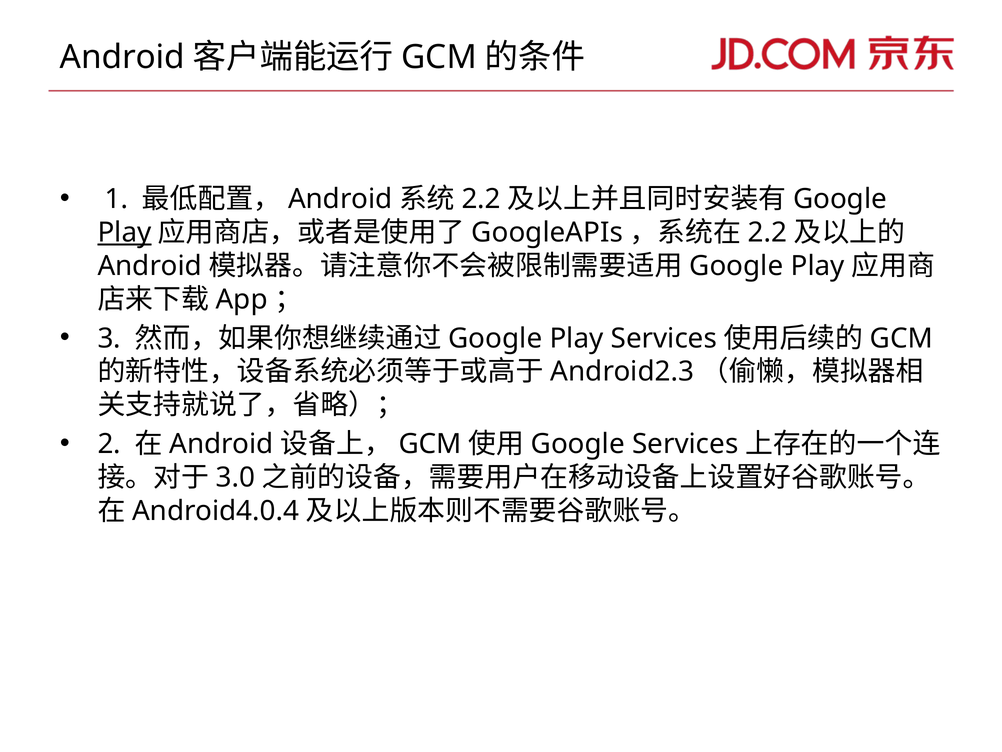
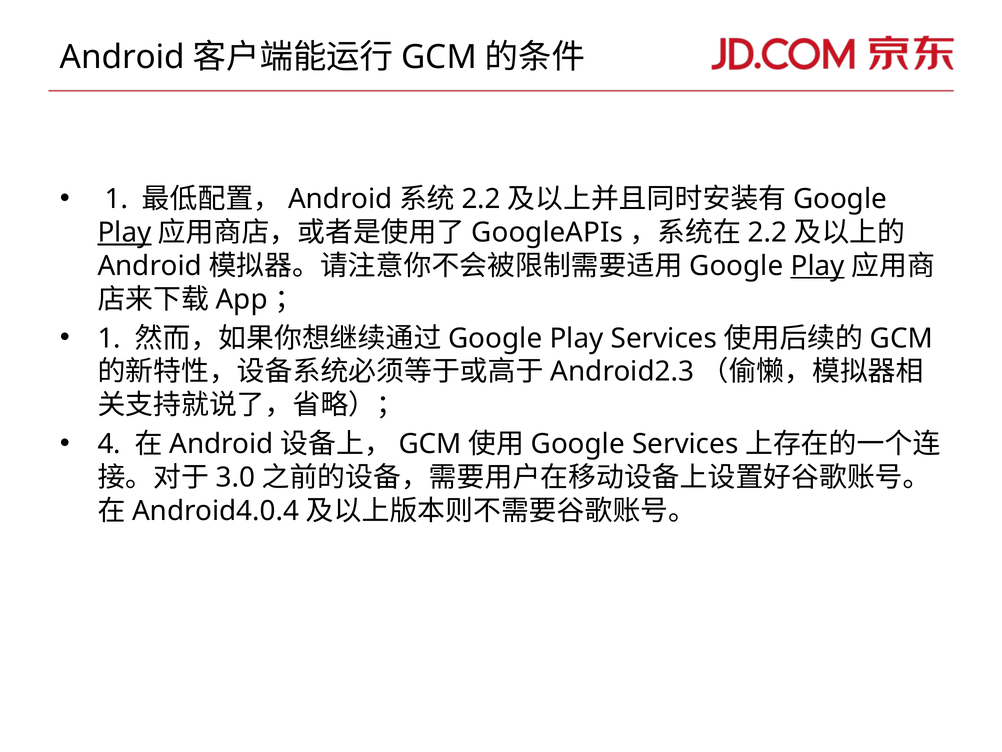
Play underline: none -> present (818, 266)
3: 3 -> 1 (109, 338)
2: 2 -> 4 (109, 444)
